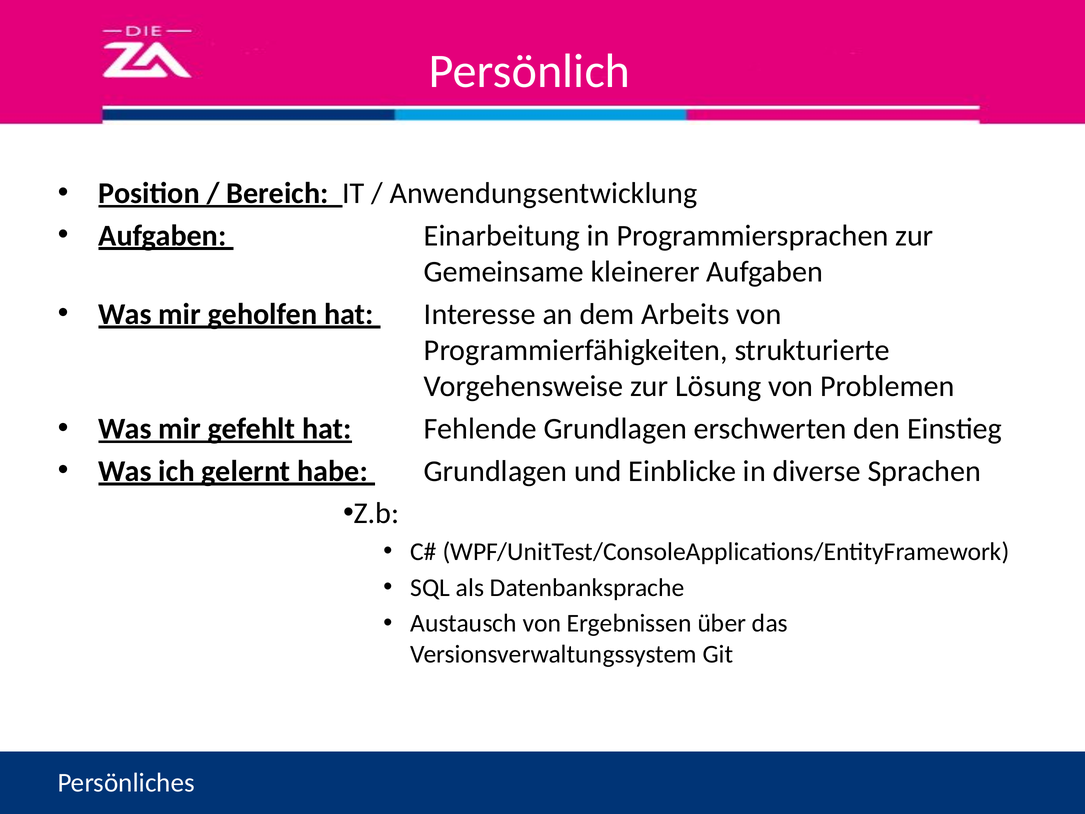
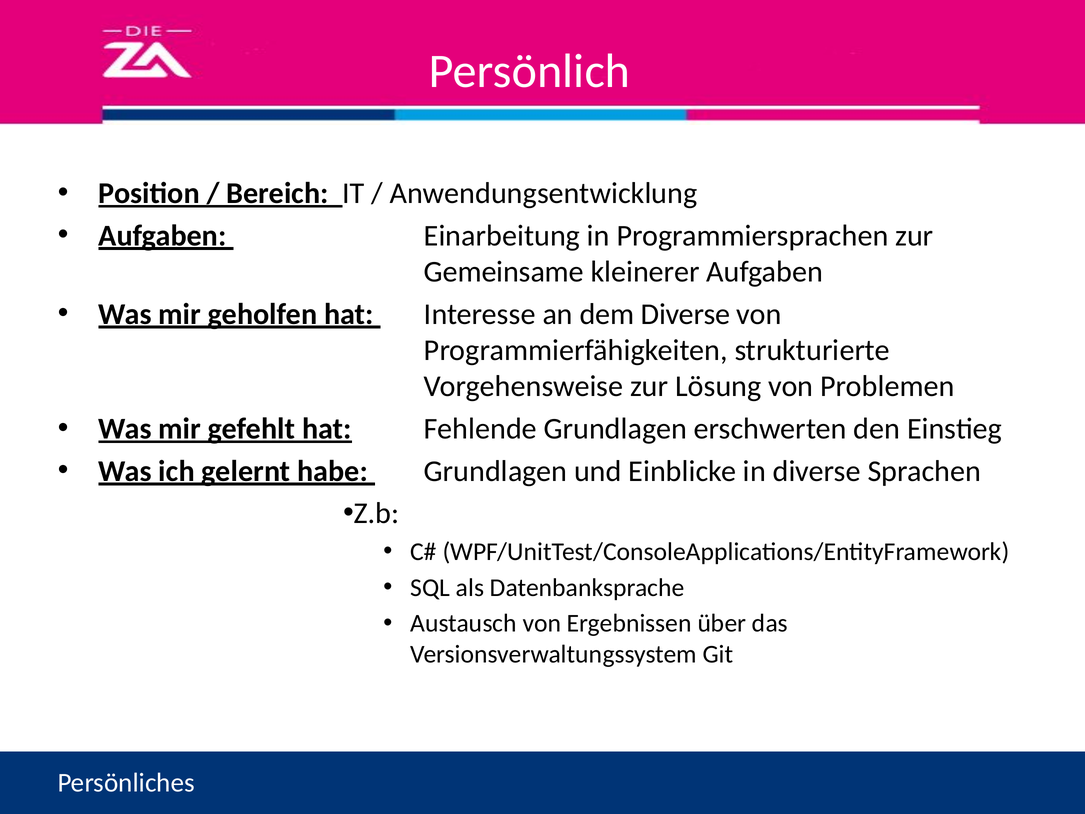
dem Arbeits: Arbeits -> Diverse (686, 314)
